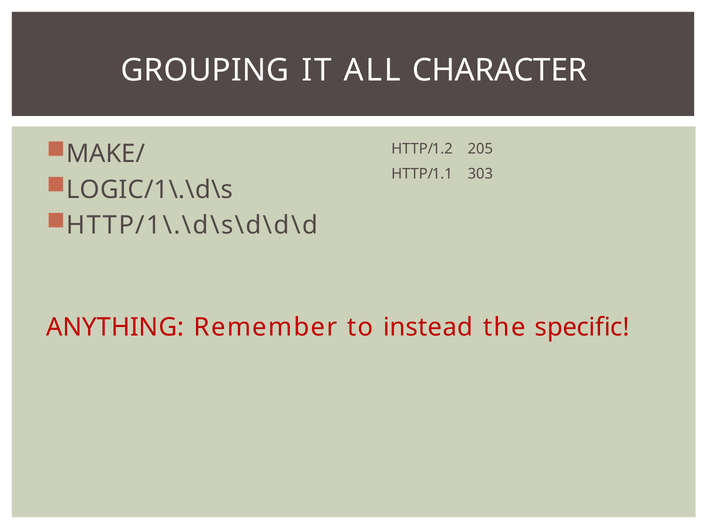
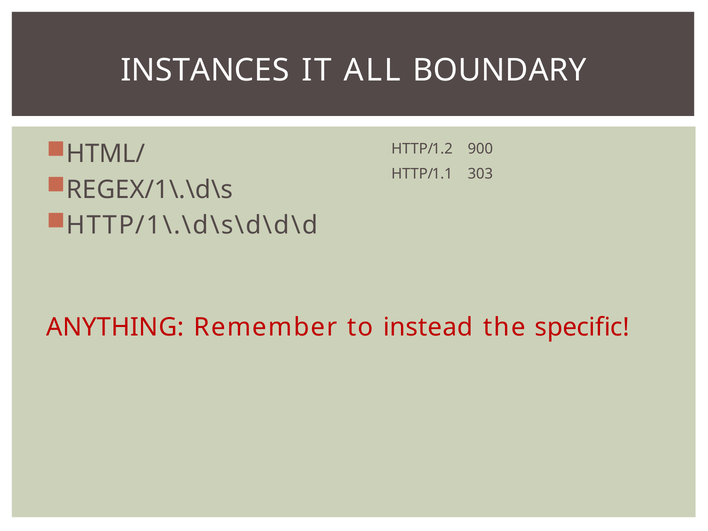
GROUPING: GROUPING -> INSTANCES (205, 71)
CHARACTER: CHARACTER -> BOUNDARY (500, 71)
MAKE/: MAKE/ -> HTML/ (106, 154)
205: 205 -> 900 (480, 149)
LOGIC/1\.\d\s: LOGIC/1\.\d\s -> REGEX/1\.\d\s (150, 190)
